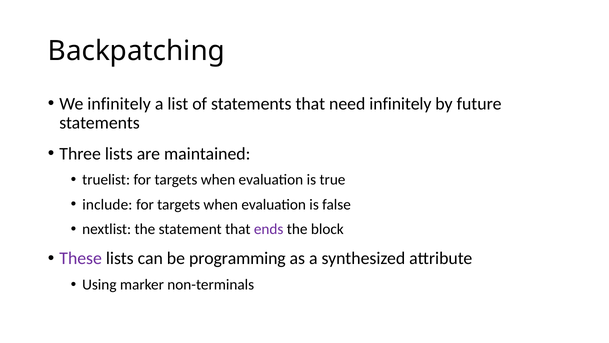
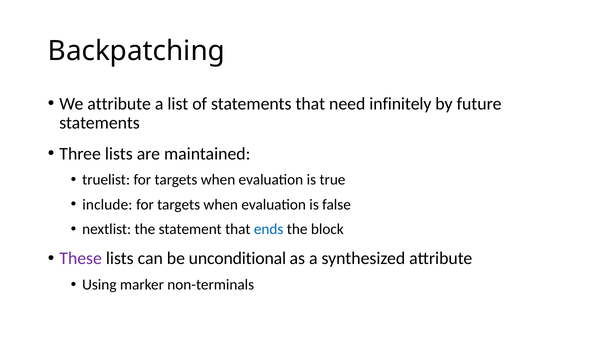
We infinitely: infinitely -> attribute (119, 104)
ends colour: purple -> blue (269, 229)
programming: programming -> unconditional (237, 258)
